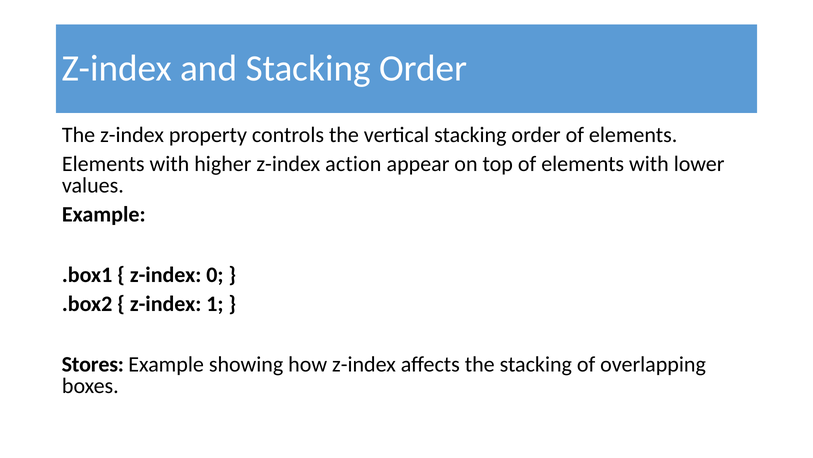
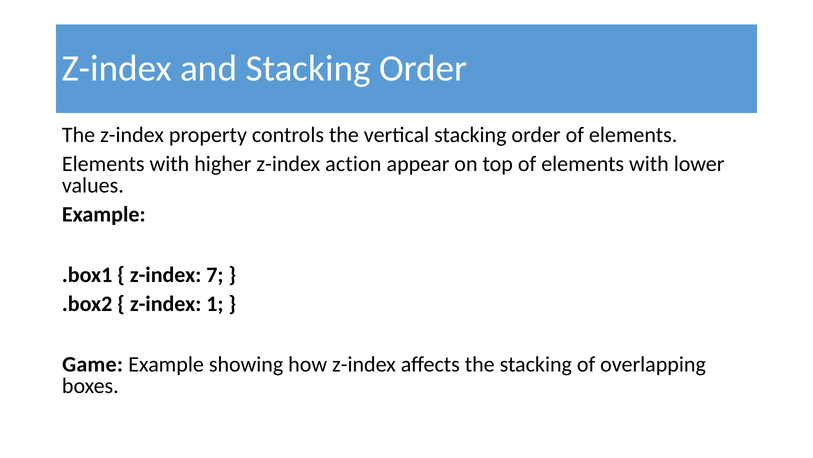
0: 0 -> 7 (215, 274)
Stores: Stores -> Game (93, 364)
